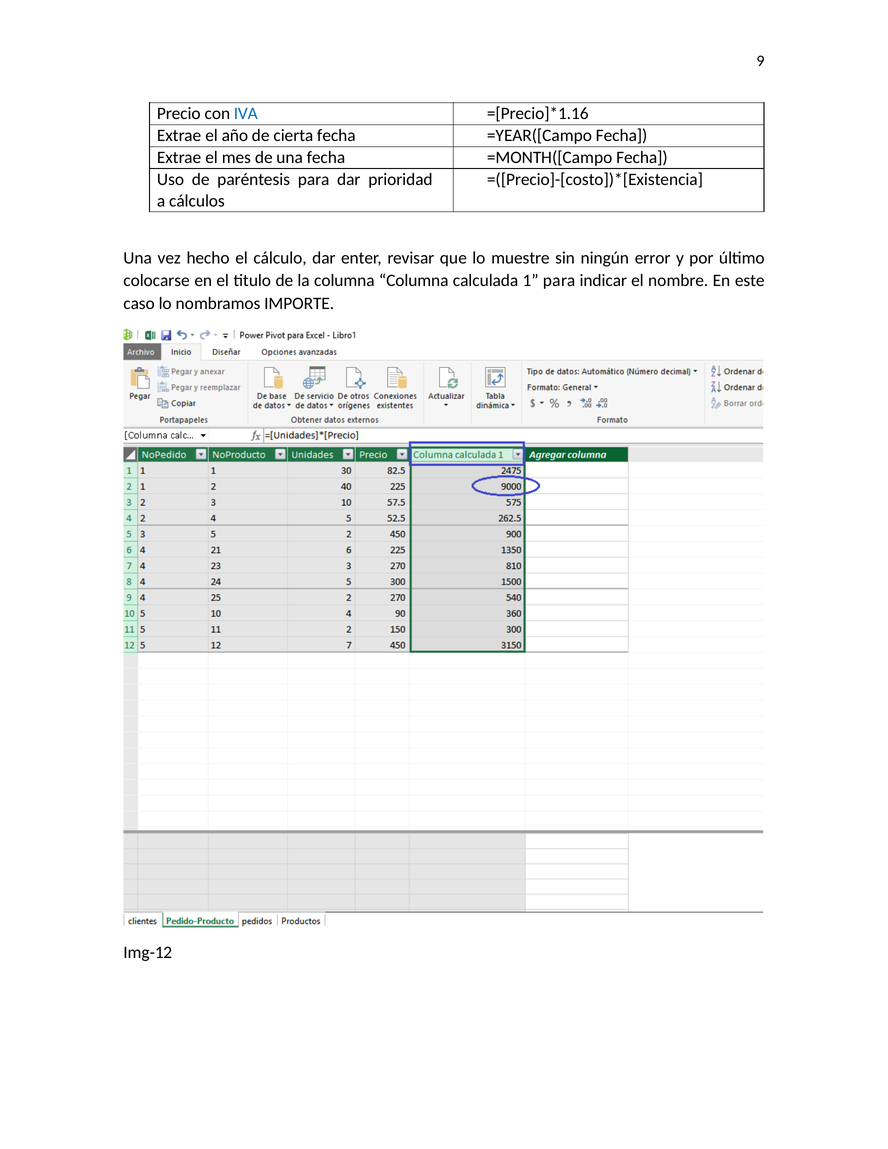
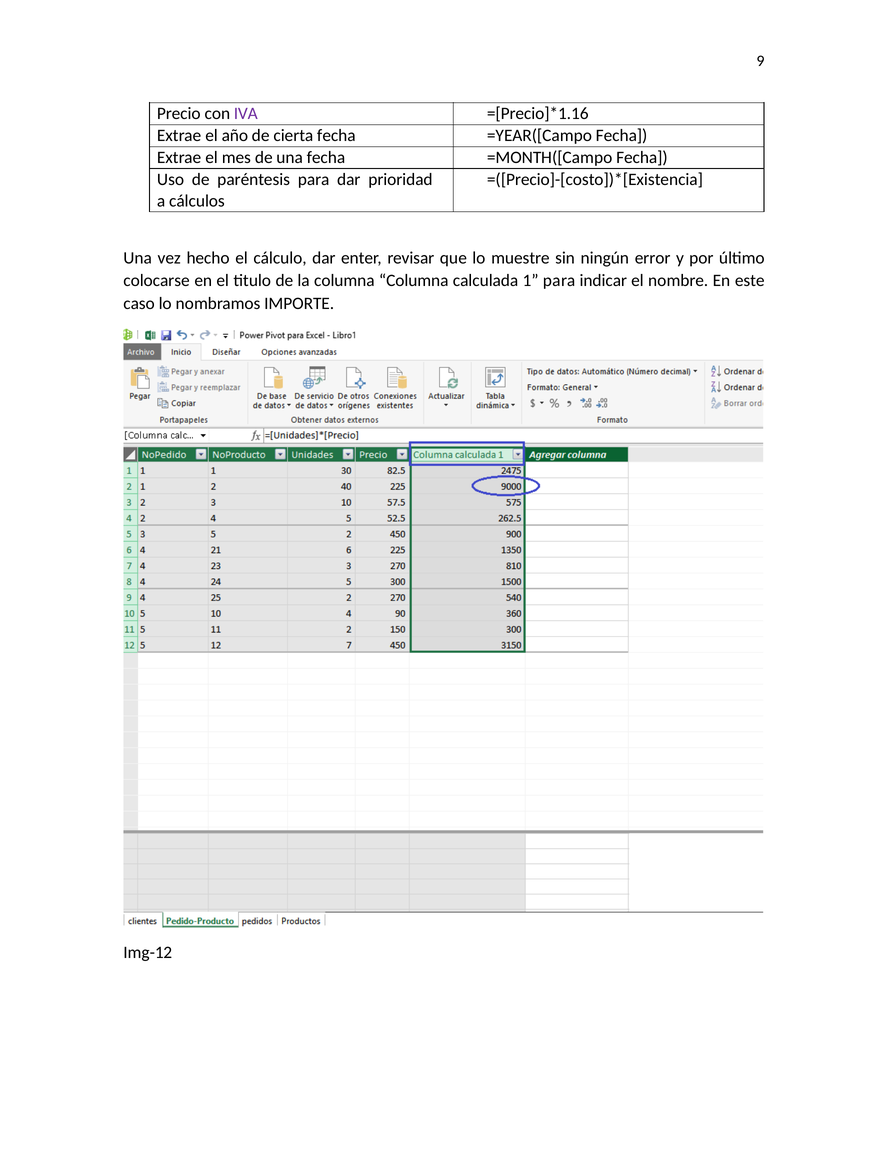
IVA colour: blue -> purple (246, 113)
